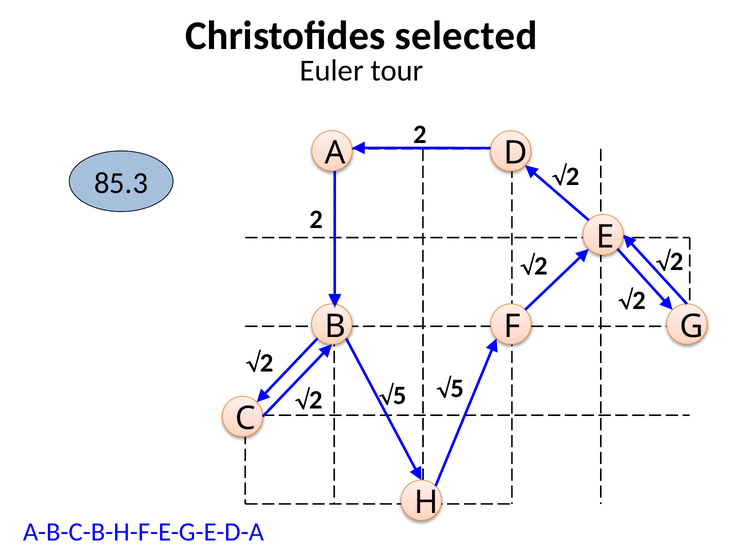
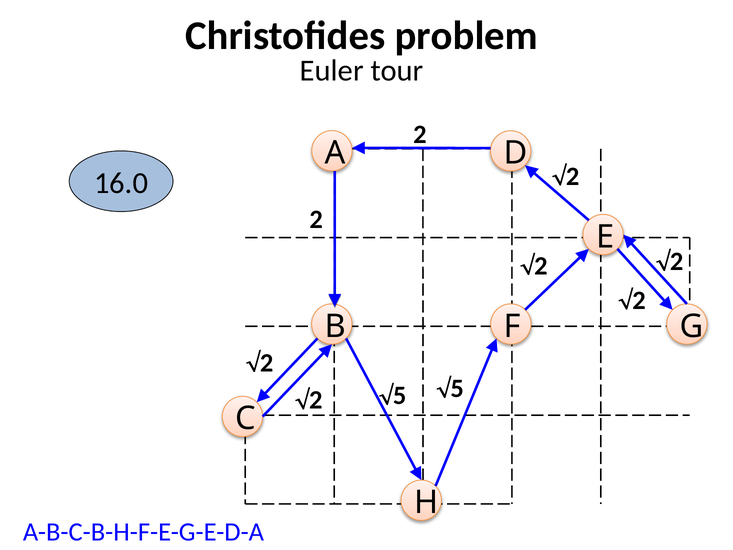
selected: selected -> problem (466, 36)
85.3: 85.3 -> 16.0 (121, 183)
